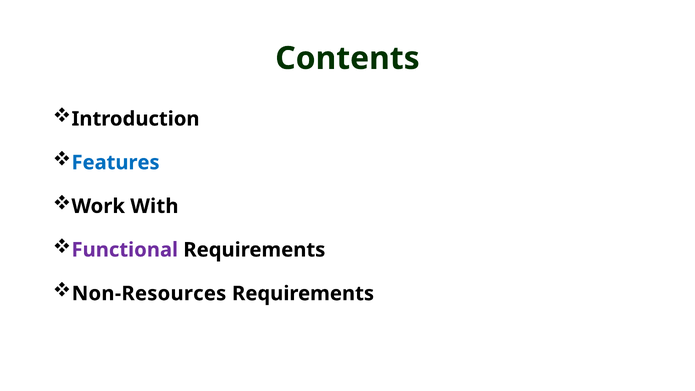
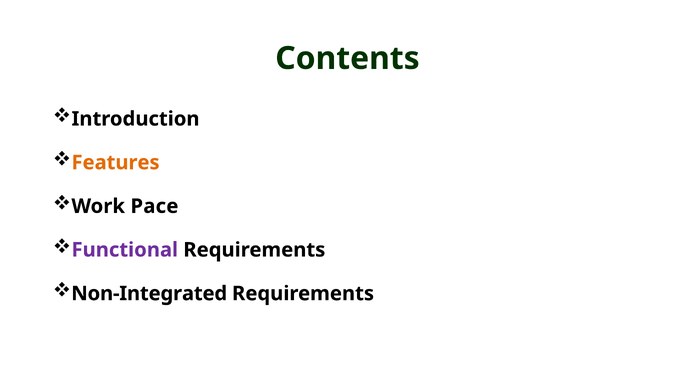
Features colour: blue -> orange (116, 163)
With: With -> Pace (154, 206)
Non-Resources: Non-Resources -> Non-Integrated (149, 293)
